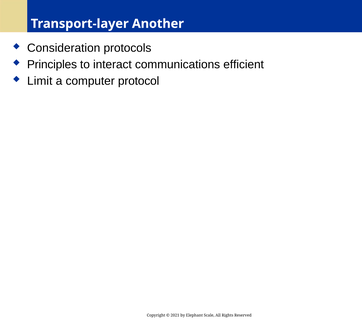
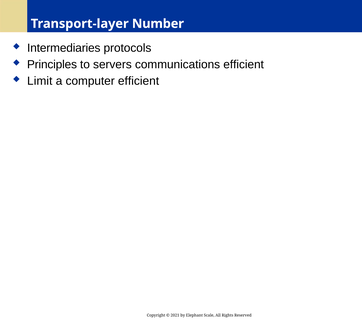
Another: Another -> Number (158, 24)
Consideration: Consideration -> Intermediaries (64, 48)
interact: interact -> servers (112, 65)
computer protocol: protocol -> efficient (139, 81)
